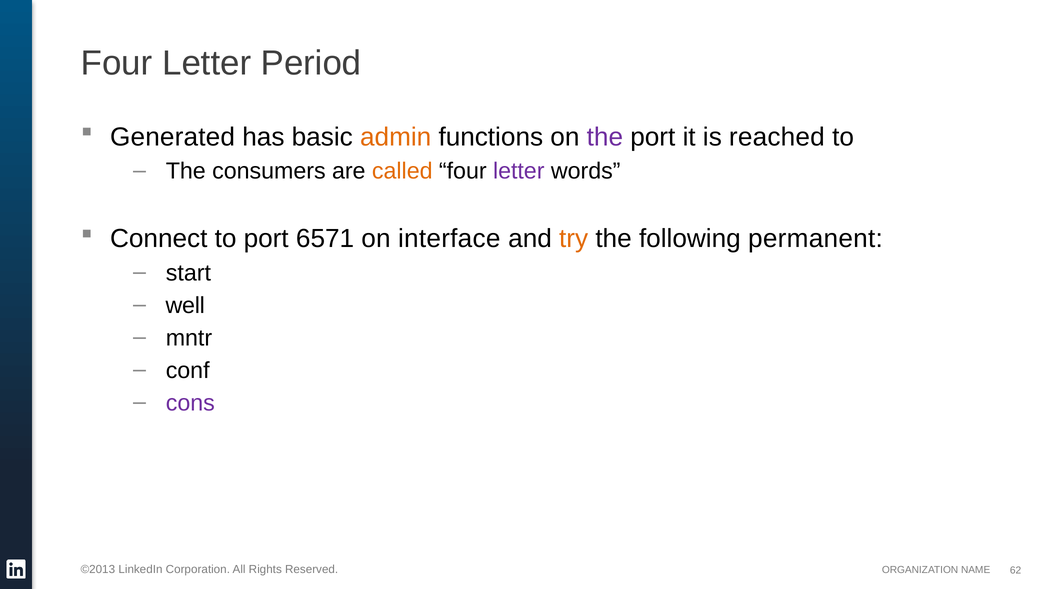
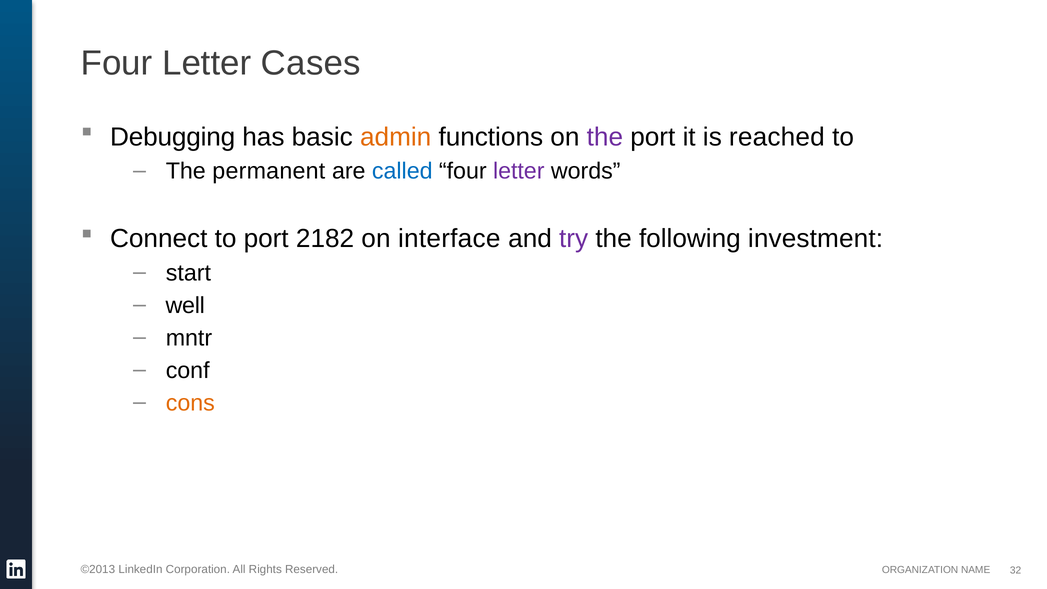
Period: Period -> Cases (311, 63)
Generated: Generated -> Debugging (173, 137)
consumers: consumers -> permanent (269, 171)
called colour: orange -> blue (402, 171)
6571: 6571 -> 2182 (325, 239)
try colour: orange -> purple (574, 239)
permanent: permanent -> investment (815, 239)
cons colour: purple -> orange (190, 403)
62: 62 -> 32 (1016, 571)
